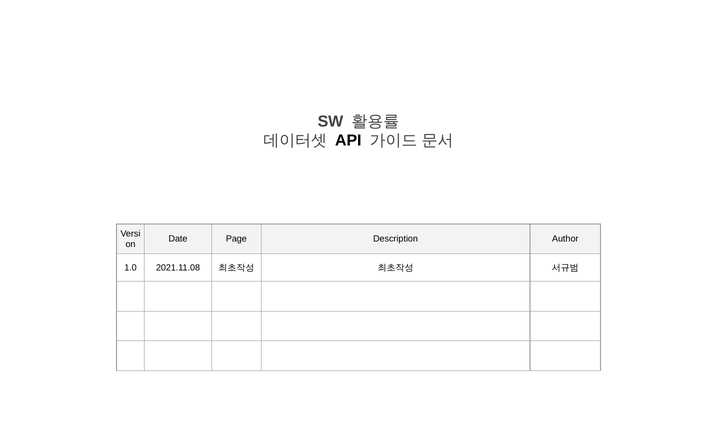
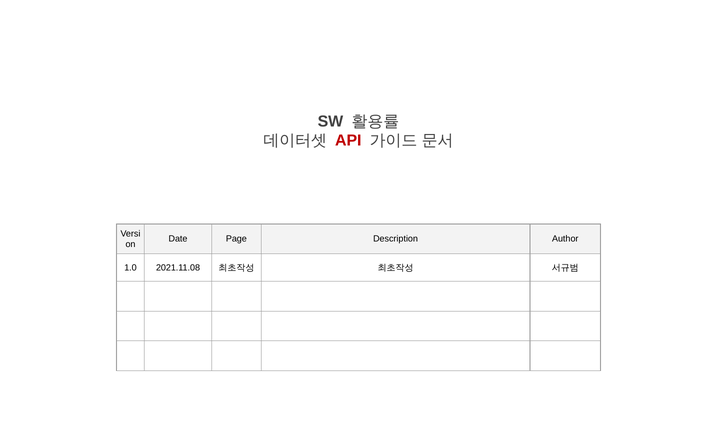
API colour: black -> red (348, 141)
